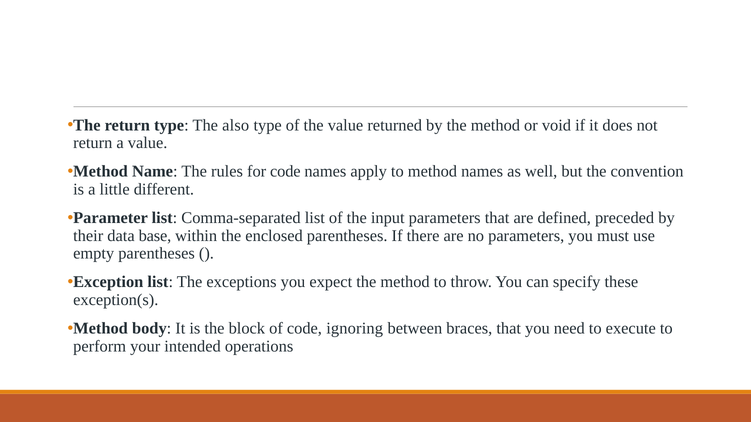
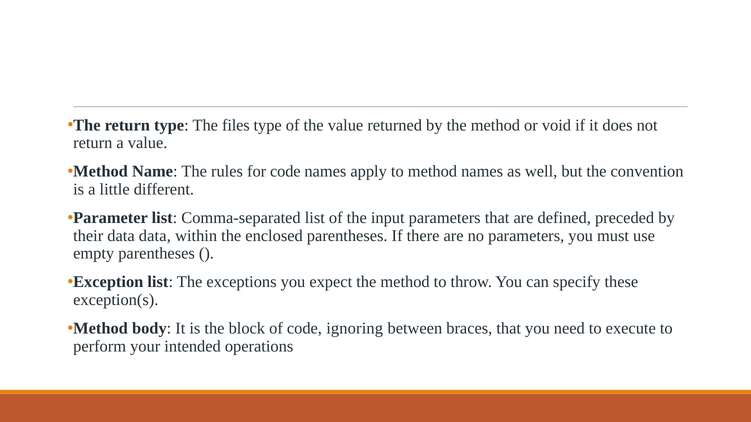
also: also -> files (236, 125)
data base: base -> data (155, 236)
